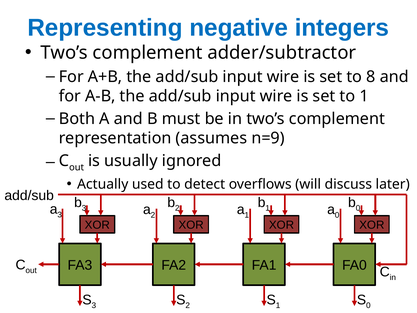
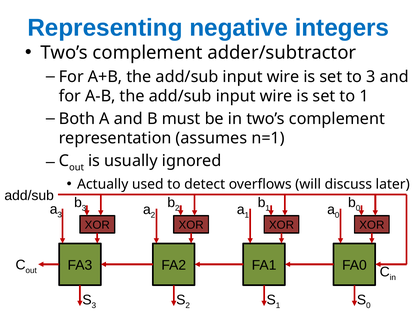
to 8: 8 -> 3 (371, 77)
n=9: n=9 -> n=1 (268, 138)
